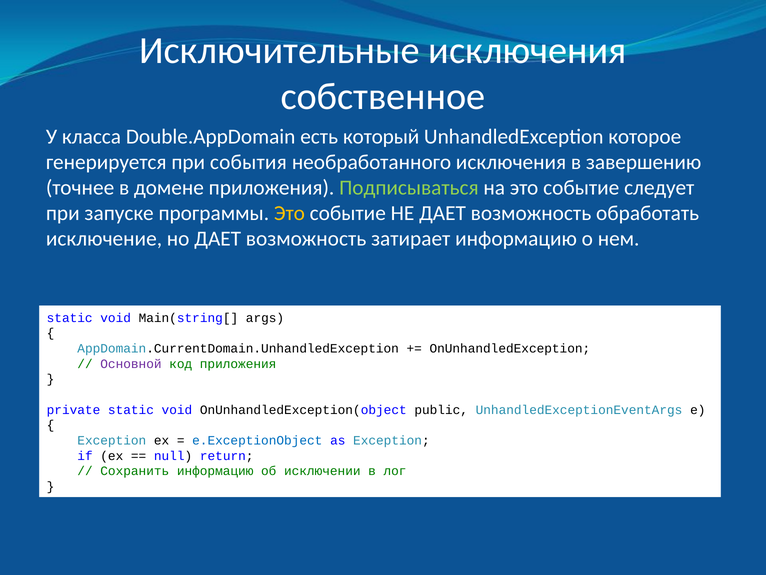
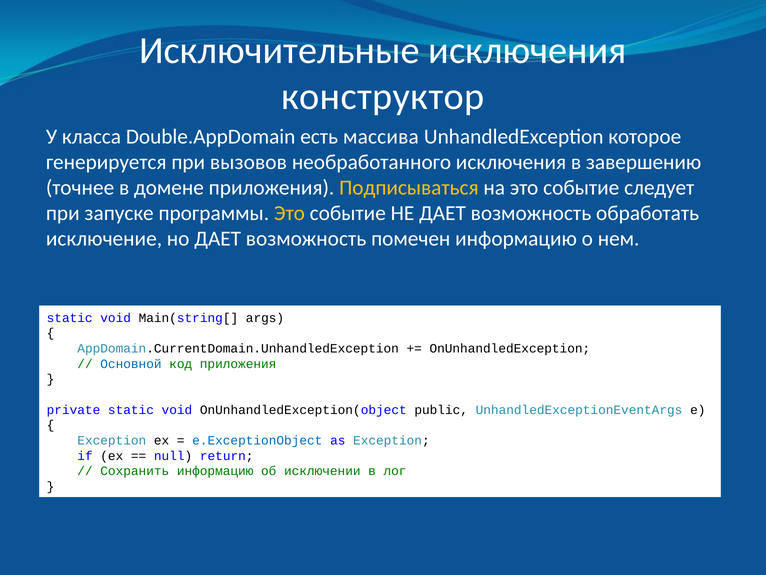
собственное: собственное -> конструктор (383, 97)
который: который -> массива (381, 136)
события: события -> вызовов (248, 162)
Подписываться colour: light green -> yellow (409, 188)
затирает: затирает -> помечен (411, 239)
Основной colour: purple -> blue (131, 364)
